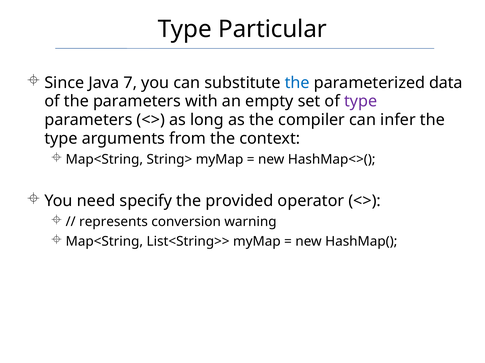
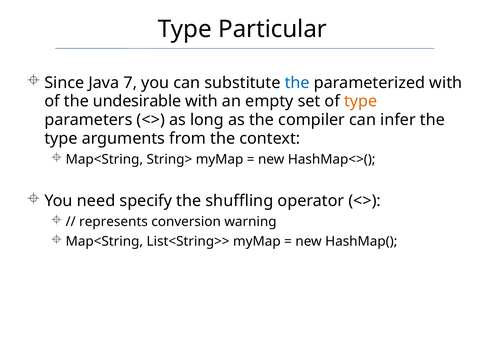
parameterized data: data -> with (446, 83)
the parameters: parameters -> undesirable (137, 102)
type colour: purple -> orange (361, 102)
provided: provided -> shuffling (239, 201)
